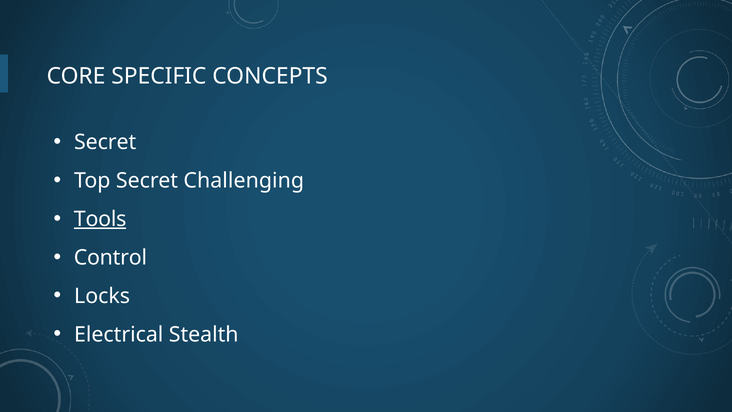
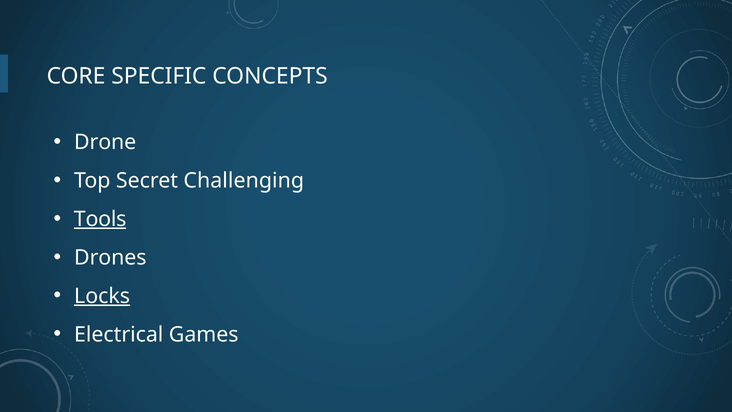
Secret: Secret -> Drone (105, 142)
Control: Control -> Drones (110, 257)
Locks underline: none -> present (102, 296)
Stealth: Stealth -> Games (204, 334)
